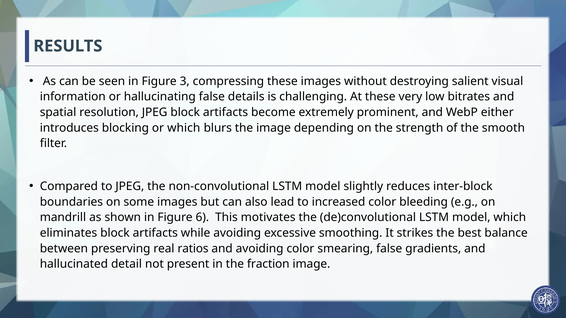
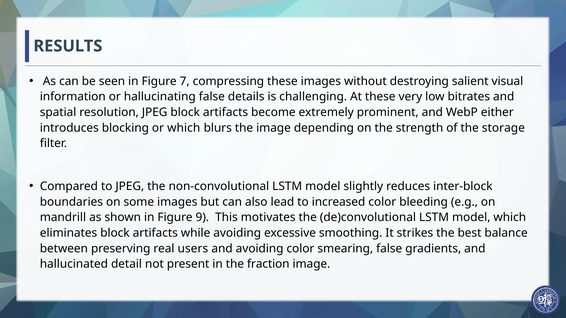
3: 3 -> 7 (185, 81)
smooth: smooth -> storage (503, 128)
6: 6 -> 9 (202, 218)
ratios: ratios -> users (193, 249)
